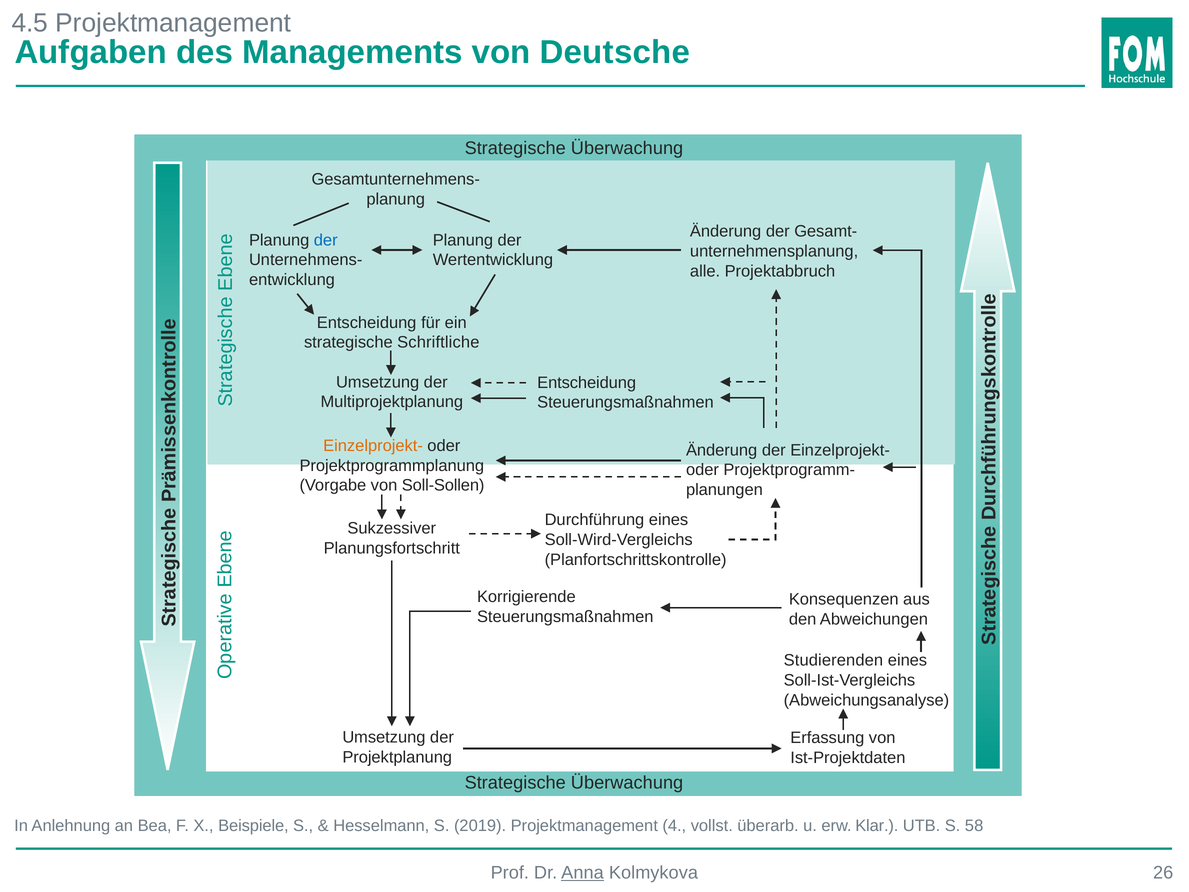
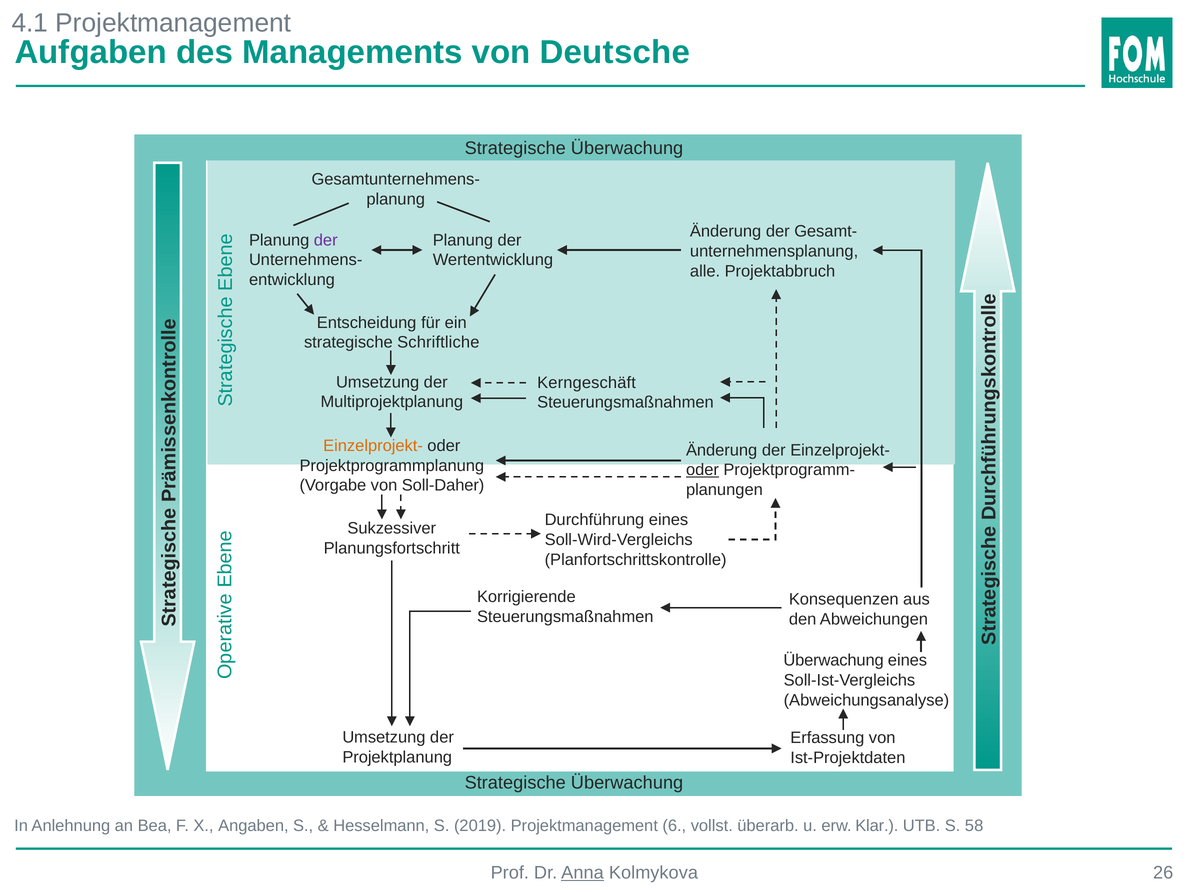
4.5: 4.5 -> 4.1 (30, 23)
der colour: blue -> purple (326, 240)
Entscheidung: Entscheidung -> Kerngeschäft (587, 382)
oder underline: none -> present (702, 470)
Soll-Sollen: Soll-Sollen -> Soll-Daher (443, 485)
Studierenden: Studierenden -> Überwachung (834, 660)
Beispiele: Beispiele -> Angaben (253, 826)
4: 4 -> 6 (674, 826)
